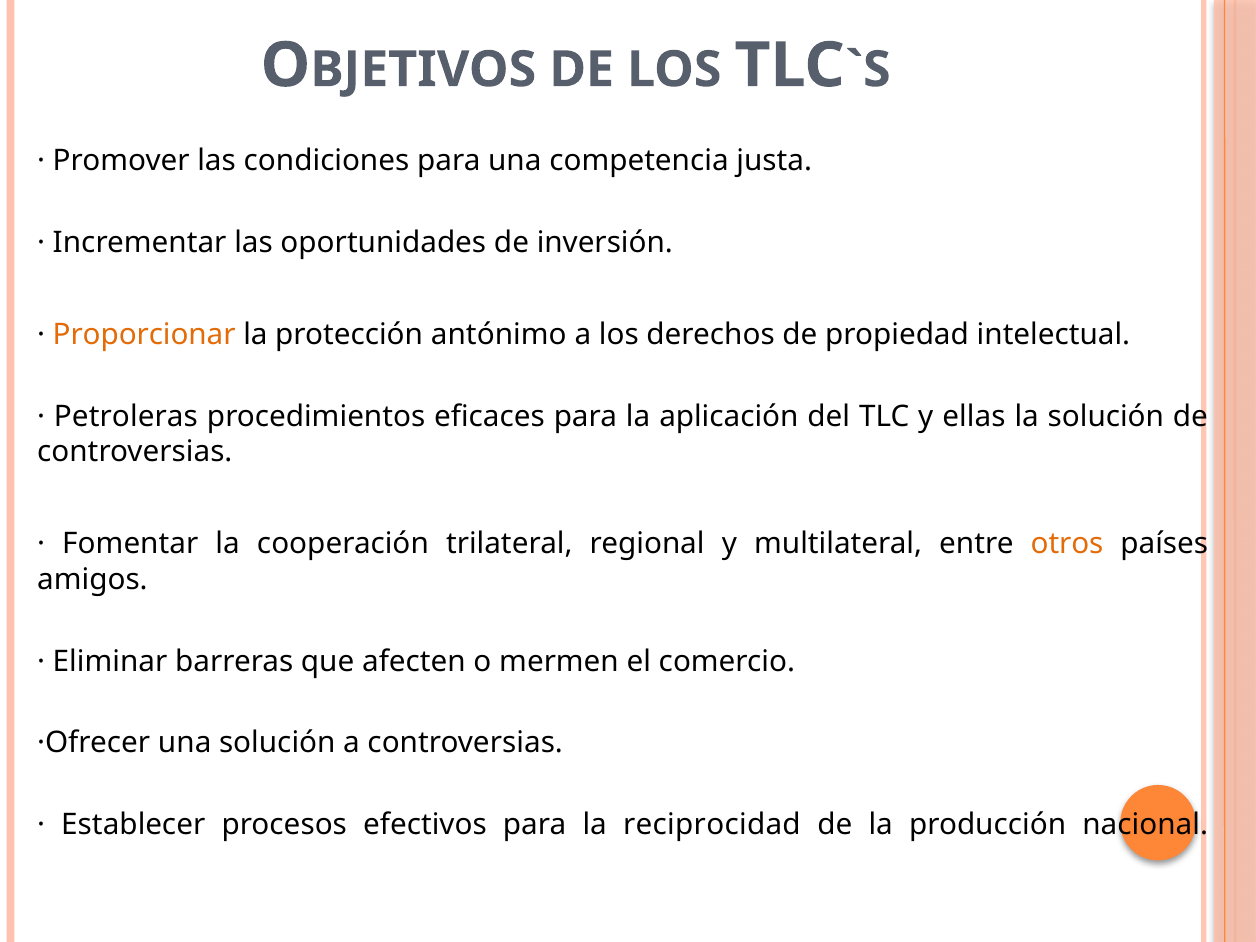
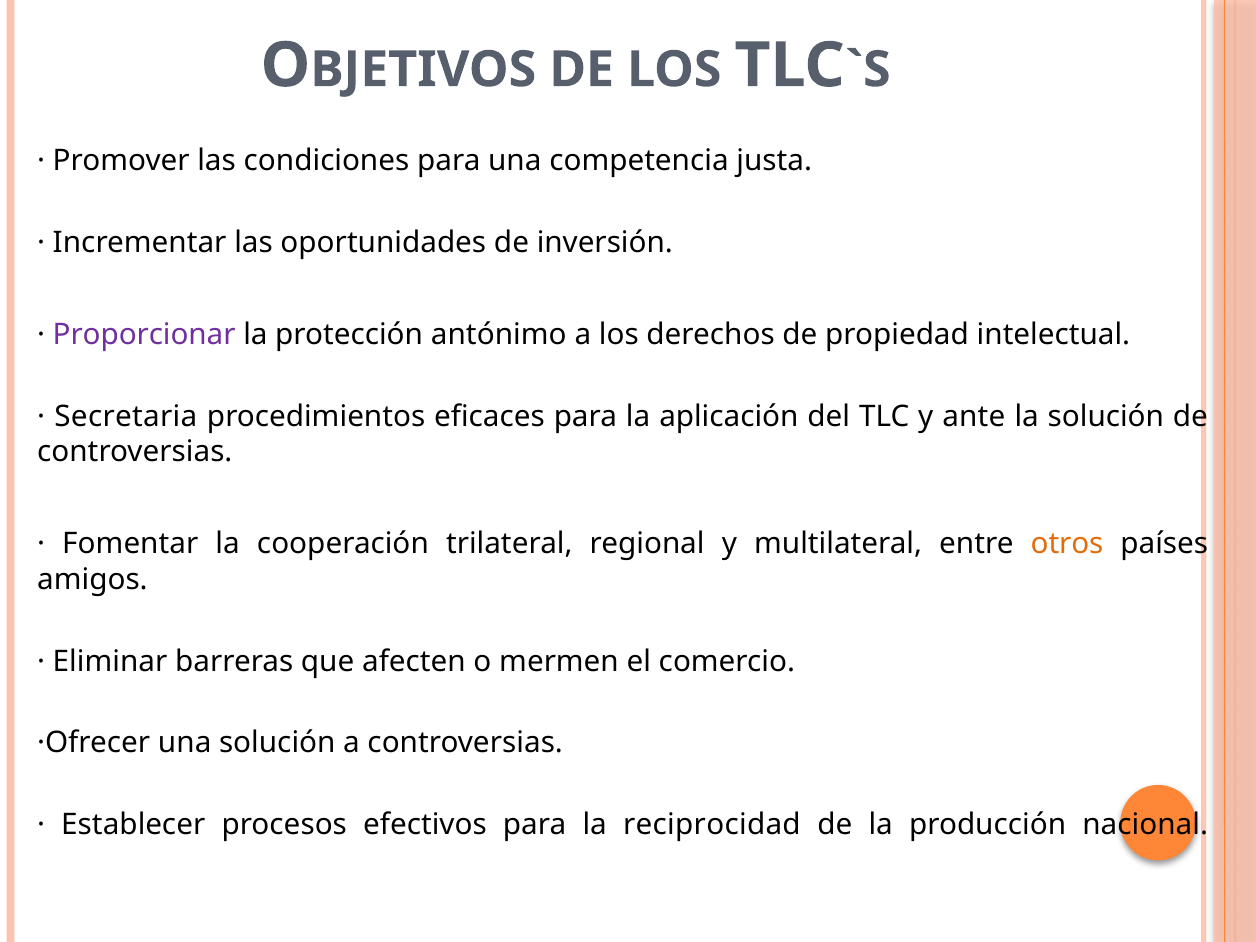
Proporcionar colour: orange -> purple (144, 335)
Petroleras: Petroleras -> Secretaria (126, 416)
ellas: ellas -> ante (974, 416)
